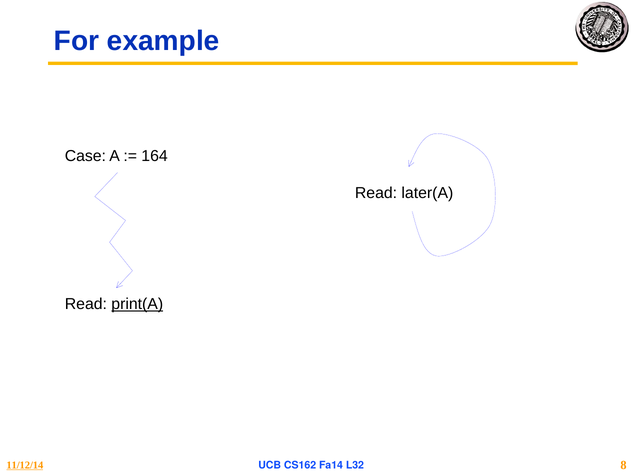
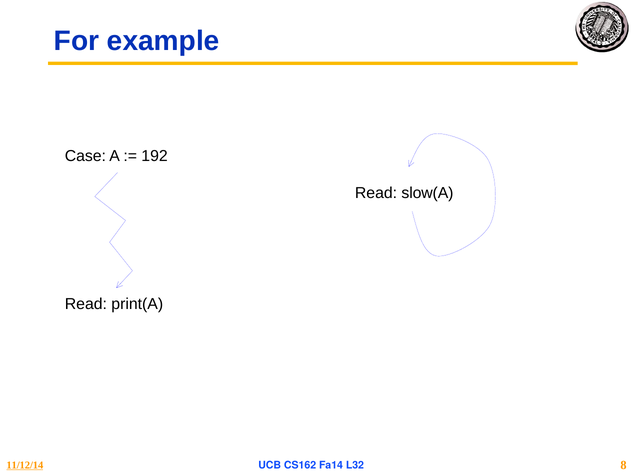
164: 164 -> 192 (155, 156)
later(A: later(A -> slow(A (427, 193)
print(A underline: present -> none (137, 304)
